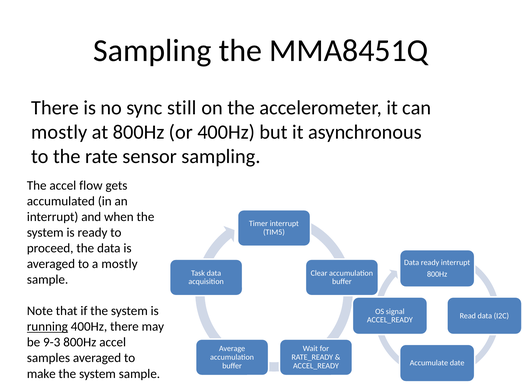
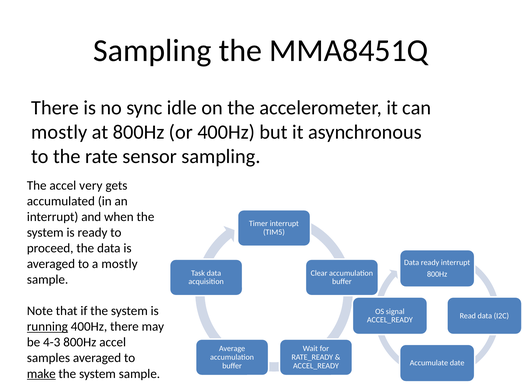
still: still -> idle (182, 108)
flow: flow -> very (91, 185)
9-3: 9-3 -> 4-3 (52, 342)
make underline: none -> present (41, 373)
